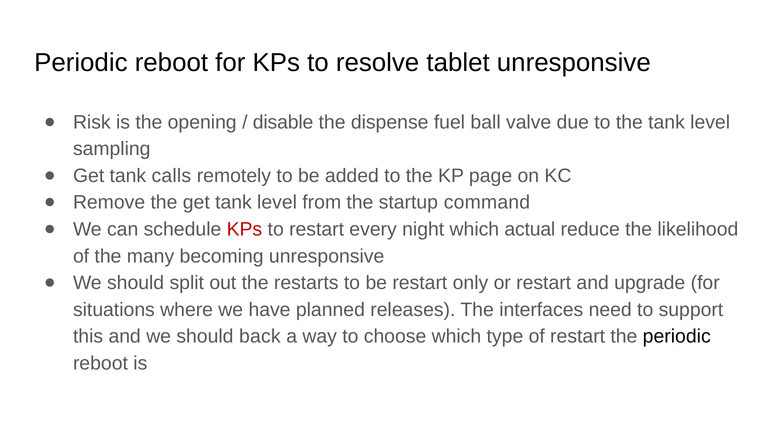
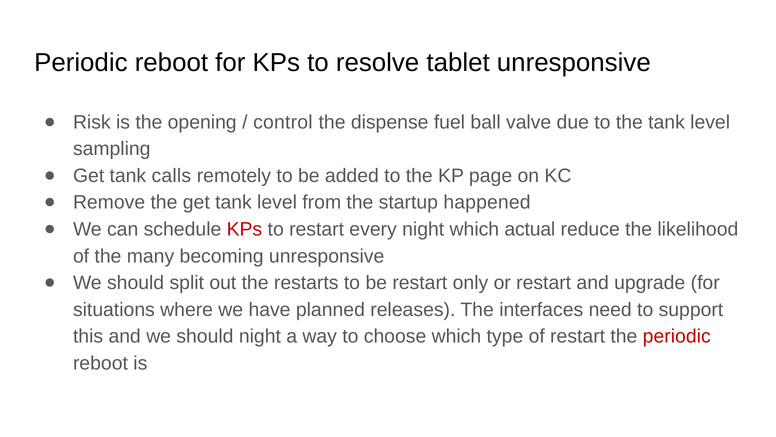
disable: disable -> control (283, 122)
command: command -> happened (487, 202)
should back: back -> night (260, 336)
periodic colour: black -> red (677, 336)
